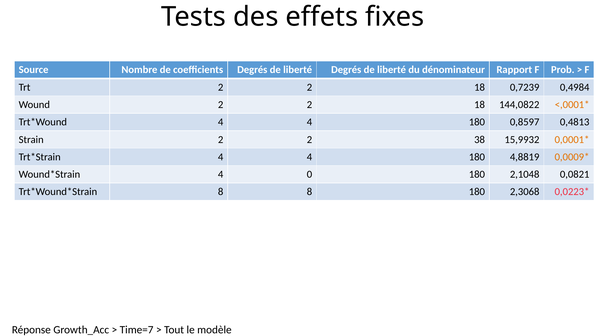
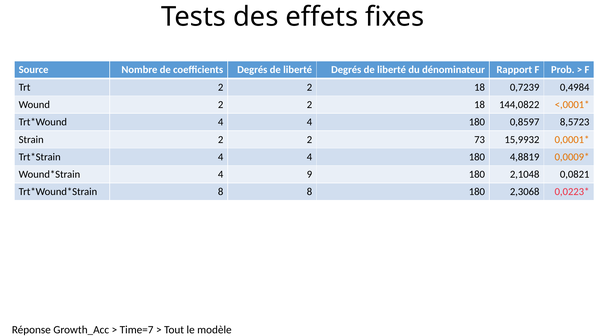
0,4813: 0,4813 -> 8,5723 (575, 122)
38: 38 -> 73 (480, 139)
0: 0 -> 9 (309, 174)
